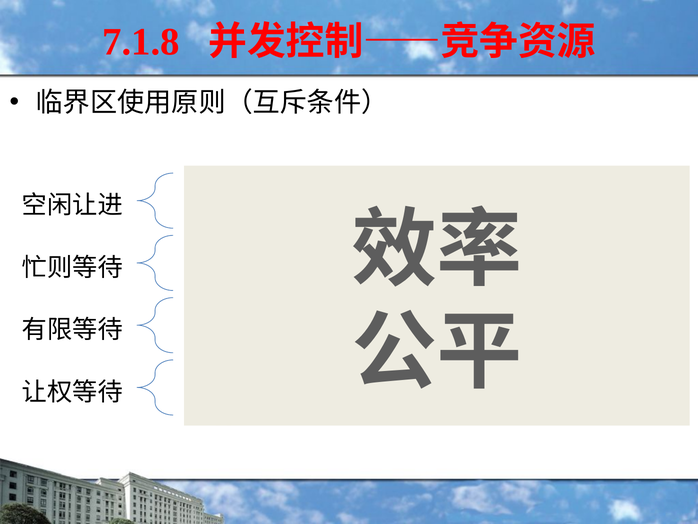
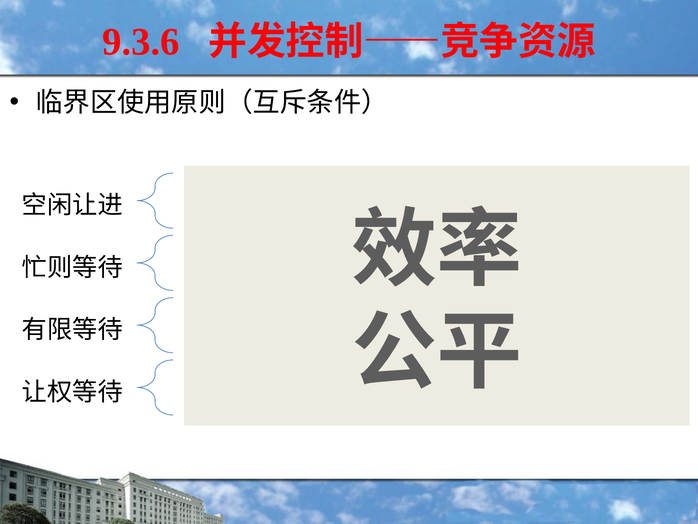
7.1.8: 7.1.8 -> 9.3.6 (141, 42)
